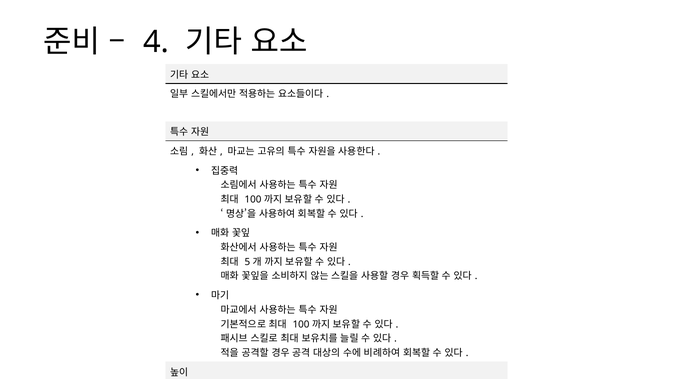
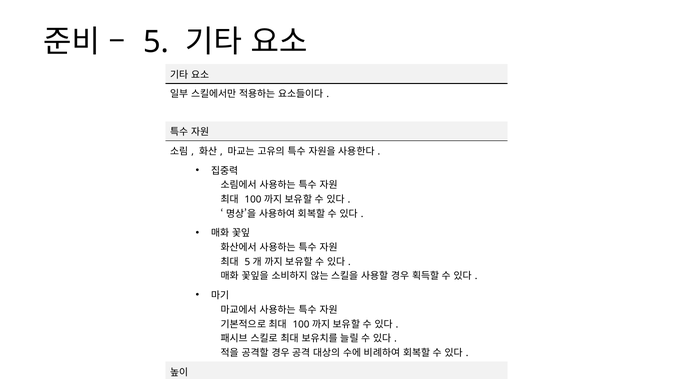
4: 4 -> 5 (156, 42)
